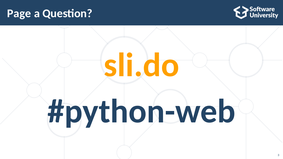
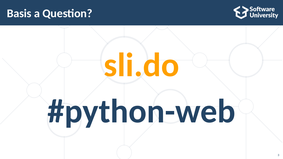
Page: Page -> Basis (19, 13)
